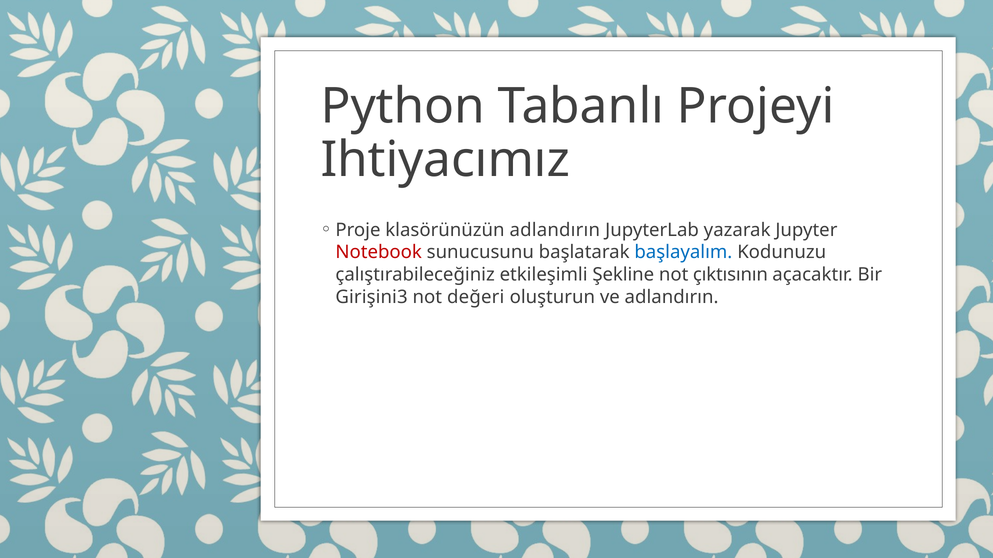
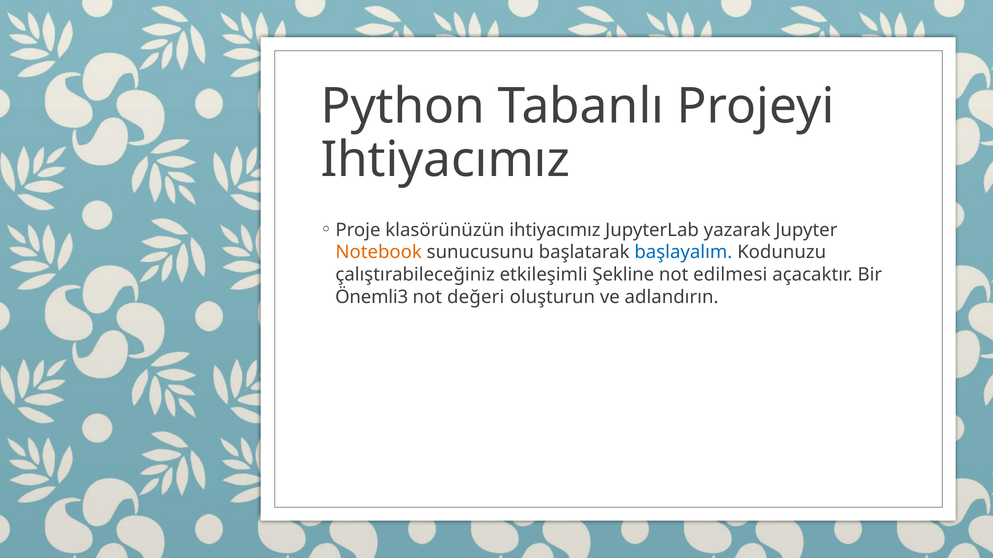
klasörünüzün adlandırın: adlandırın -> ihtiyacımız (555, 230)
Notebook colour: red -> orange (379, 252)
çıktısının: çıktısının -> edilmesi (730, 275)
Girişini3: Girişini3 -> Önemli3 (372, 297)
